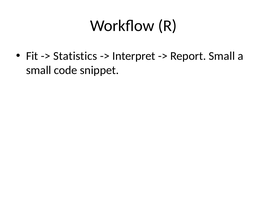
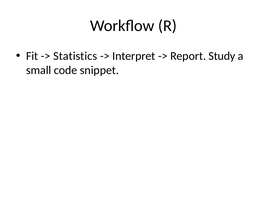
Report Small: Small -> Study (222, 56)
